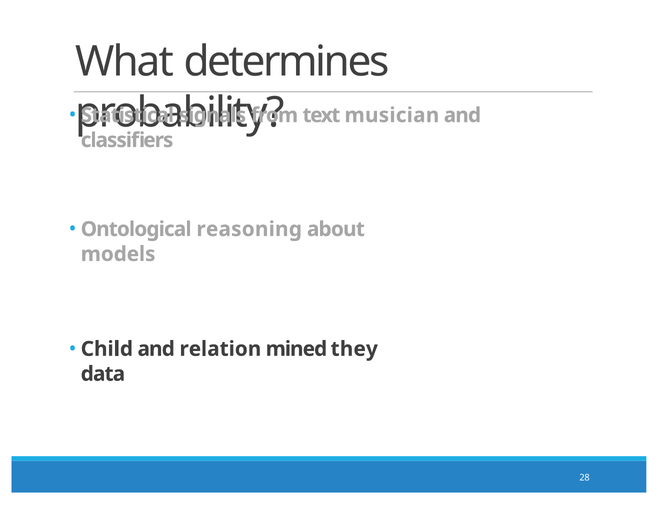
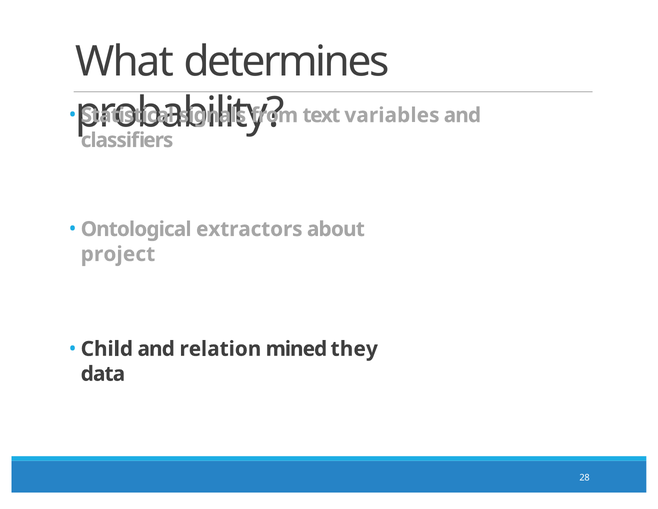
musician: musician -> variables (392, 115)
reasoning: reasoning -> extractors (249, 229)
models: models -> project (118, 254)
